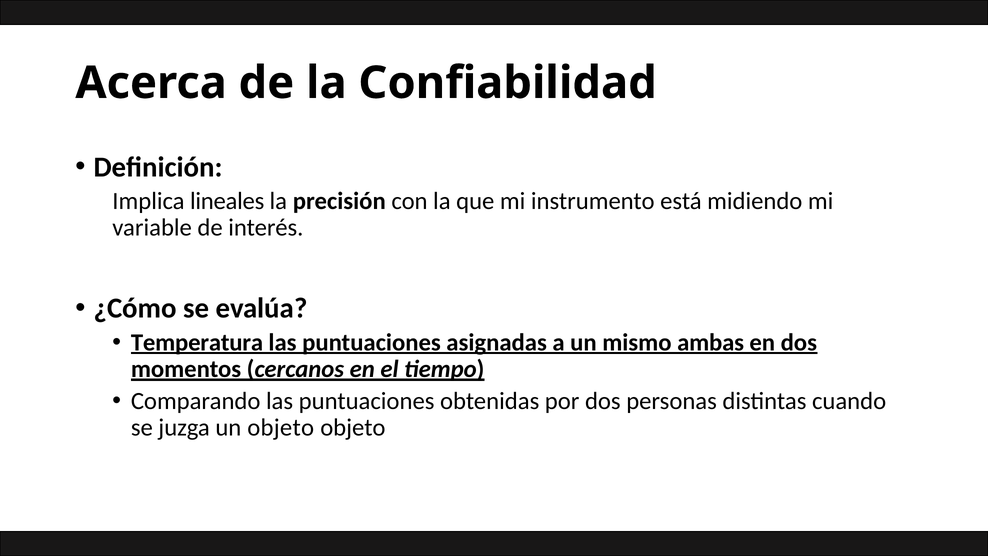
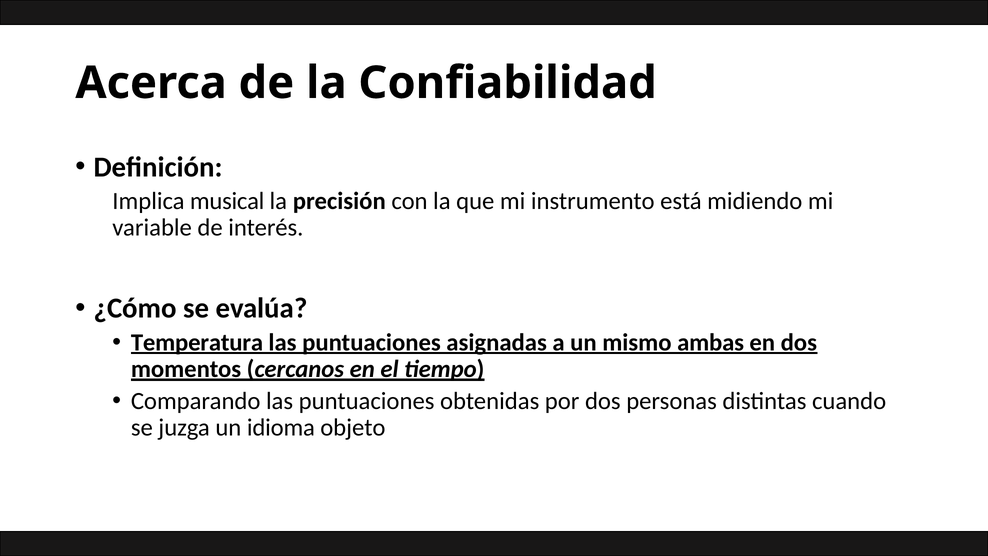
lineales: lineales -> musical (227, 201)
un objeto: objeto -> idioma (281, 427)
